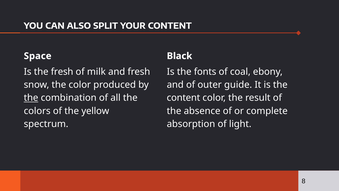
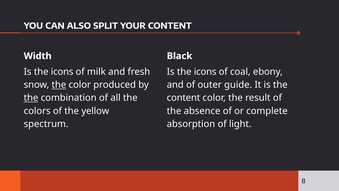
Space: Space -> Width (38, 56)
fresh: fresh -> icons (62, 72)
fonts: fonts -> icons (205, 72)
the underline: none -> present (59, 85)
